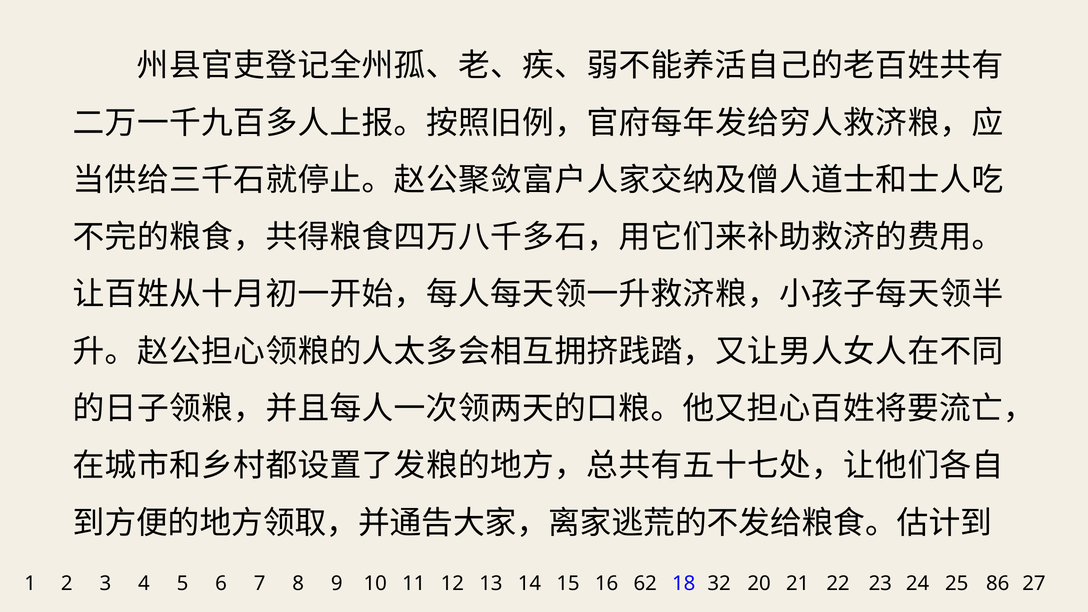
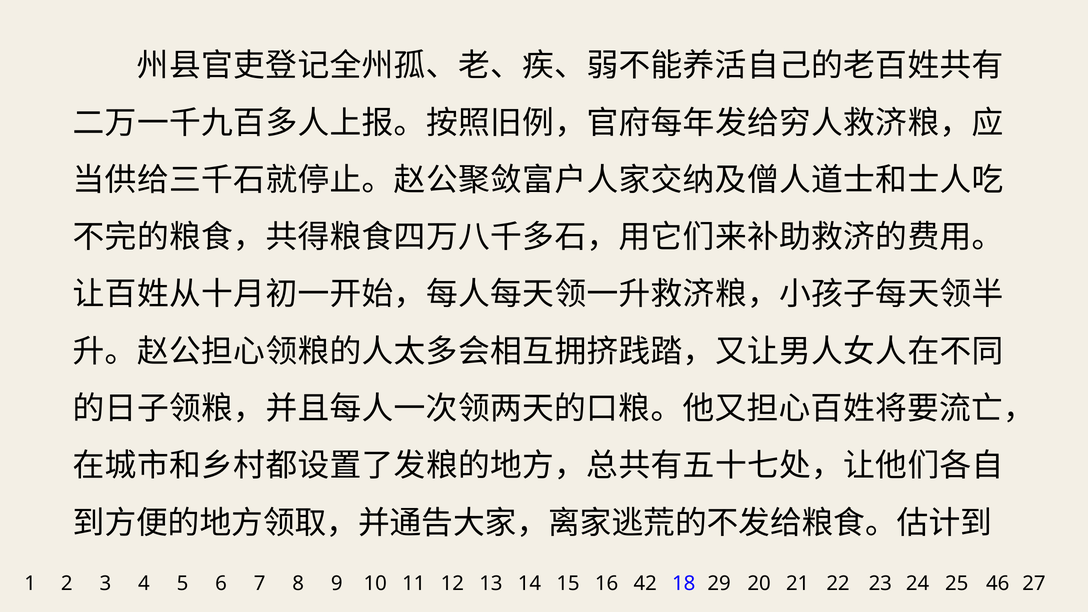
62: 62 -> 42 (645, 584)
32: 32 -> 29 (719, 584)
86: 86 -> 46 (998, 584)
